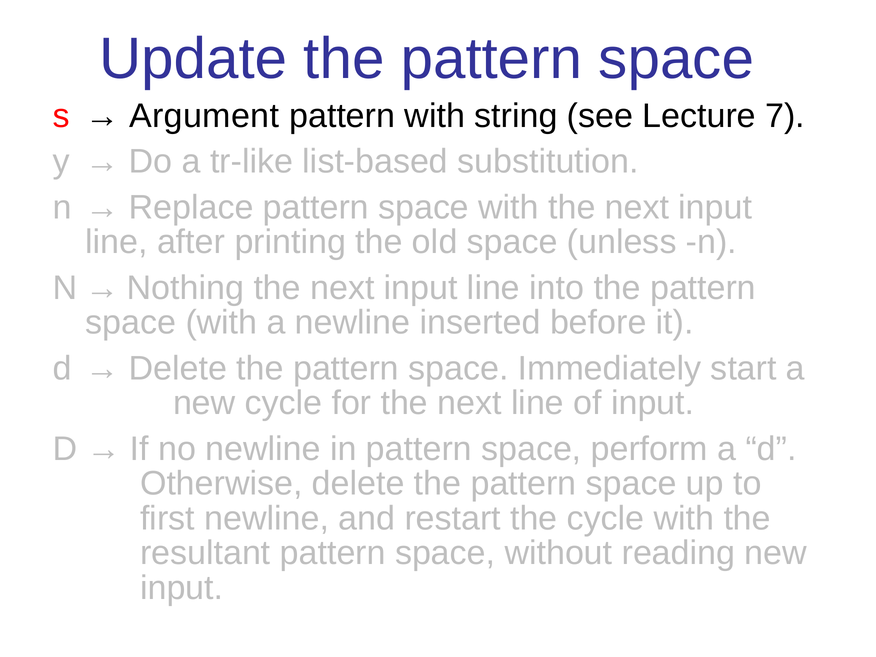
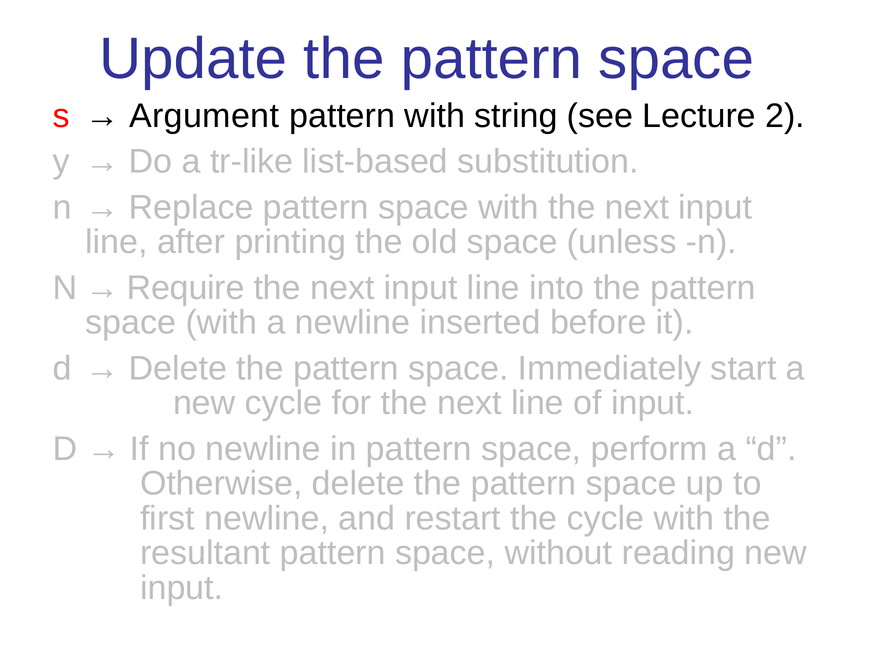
7: 7 -> 2 (785, 116)
Nothing: Nothing -> Require (186, 288)
